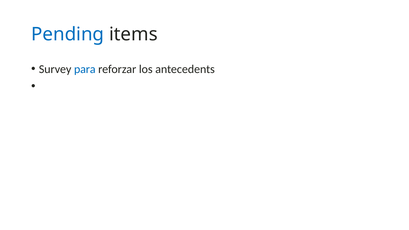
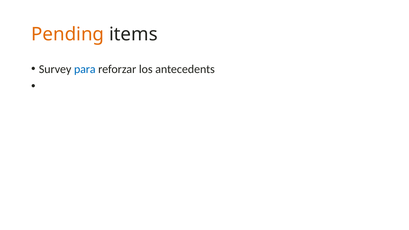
Pending colour: blue -> orange (68, 34)
